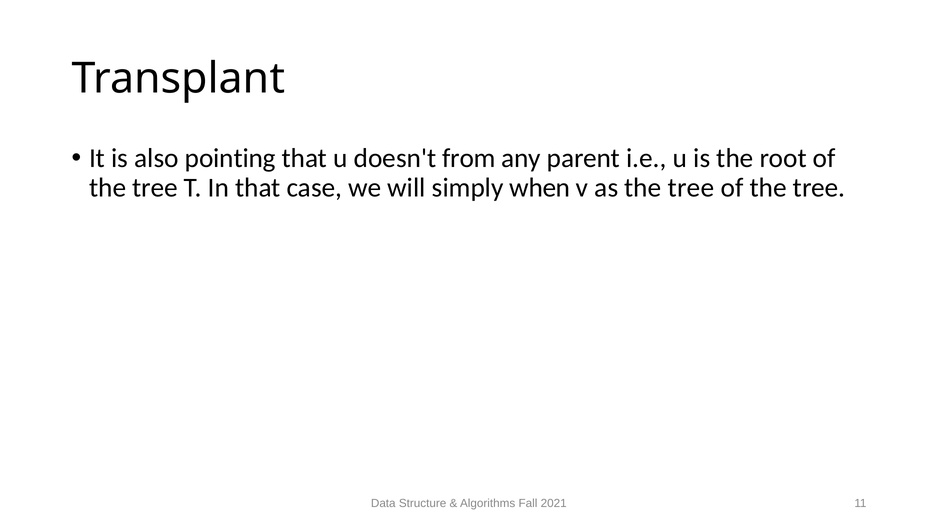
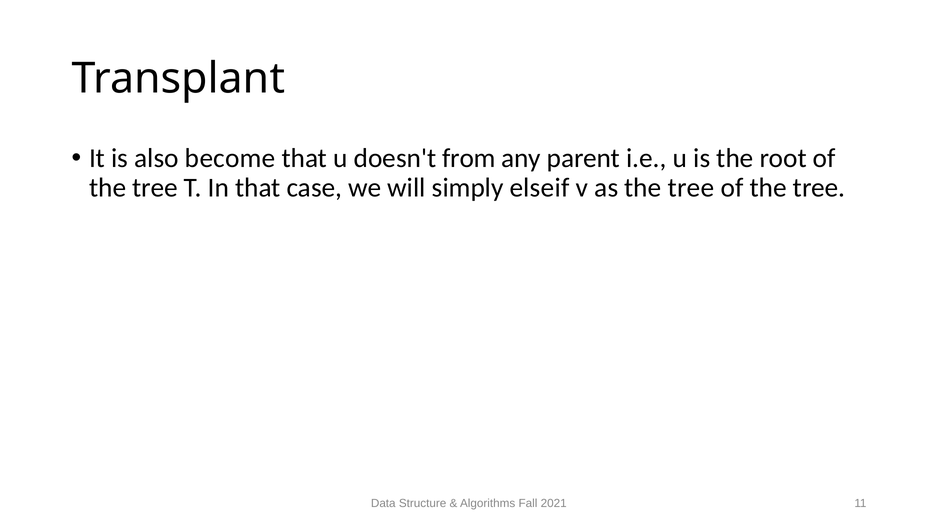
pointing: pointing -> become (230, 159)
when: when -> elseif (540, 188)
